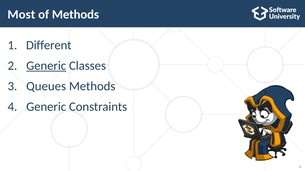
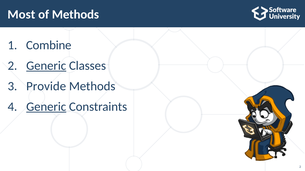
Different: Different -> Combine (49, 45)
Queues: Queues -> Provide (46, 86)
Generic underline: none -> present (46, 107)
